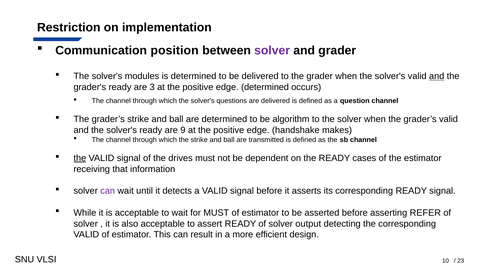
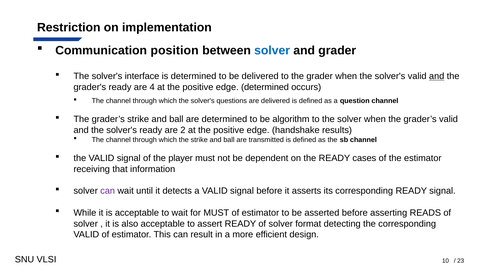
solver colour: purple -> blue (272, 50)
modules: modules -> interface (142, 76)
3: 3 -> 4 (152, 87)
9: 9 -> 2 (183, 130)
makes: makes -> results (337, 130)
the underline: present -> none (80, 158)
drives: drives -> player (181, 158)
REFER: REFER -> READS (425, 213)
output: output -> format (308, 224)
